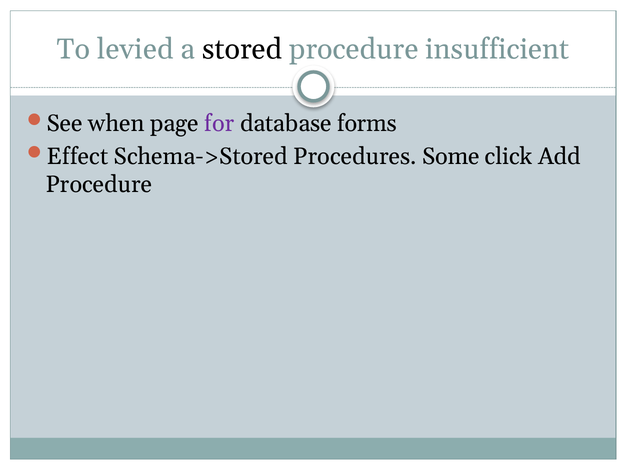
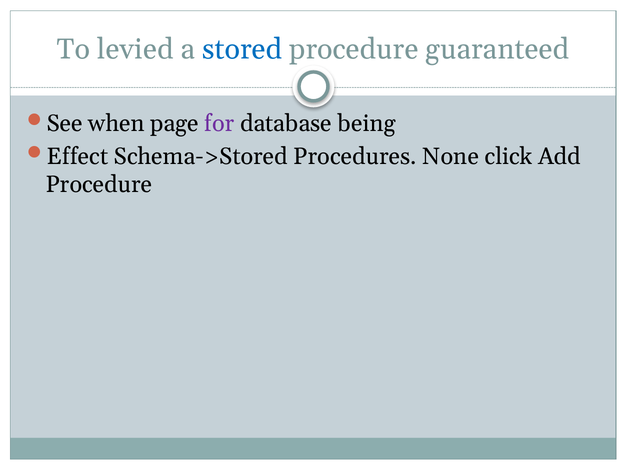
stored colour: black -> blue (242, 49)
insufficient: insufficient -> guaranteed (497, 49)
forms: forms -> being (367, 124)
Some: Some -> None (451, 157)
